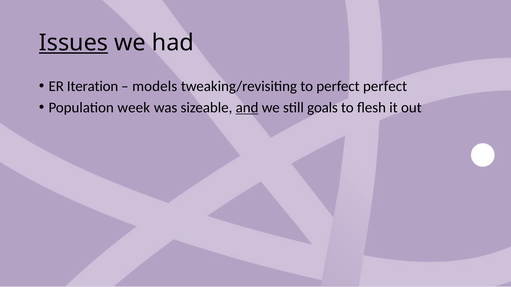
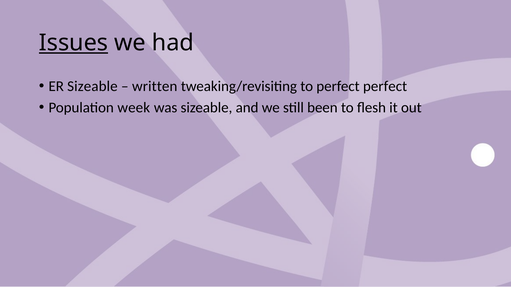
ER Iteration: Iteration -> Sizeable (92, 86)
models: models -> written (155, 86)
and underline: present -> none (247, 108)
goals: goals -> been (322, 108)
